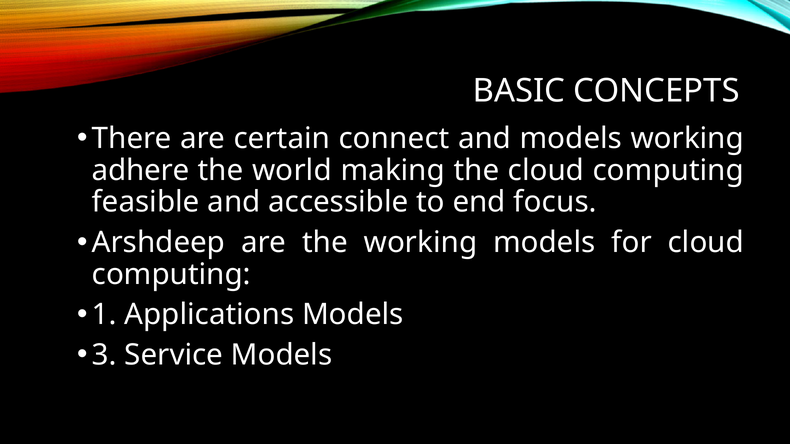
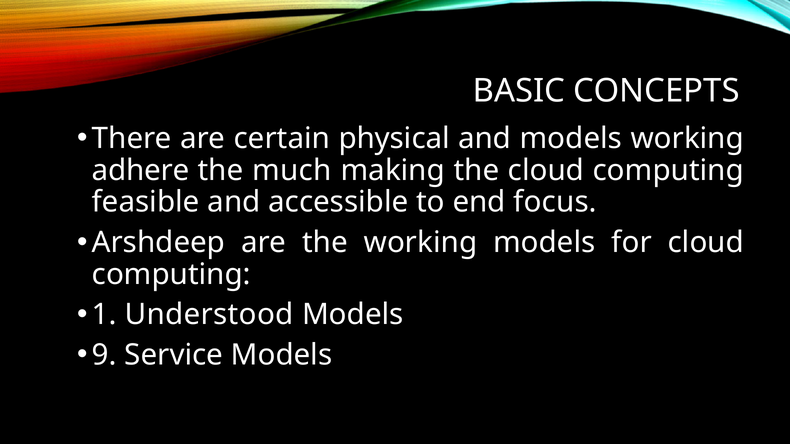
connect: connect -> physical (394, 138)
world: world -> much (292, 170)
Applications: Applications -> Understood (209, 315)
3: 3 -> 9 (104, 355)
